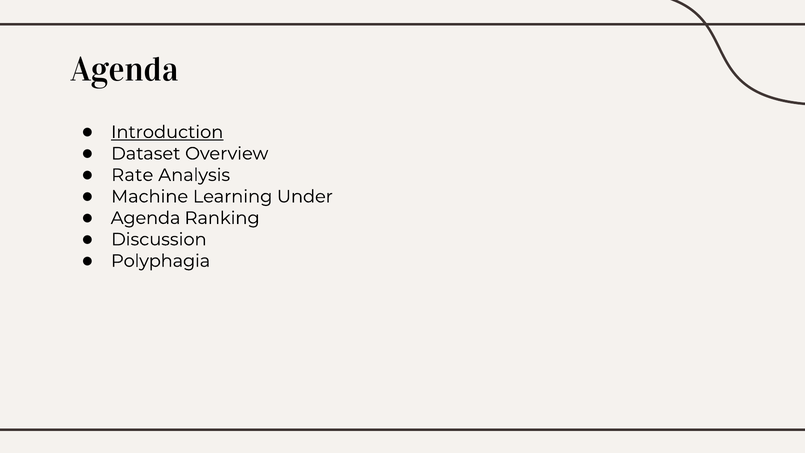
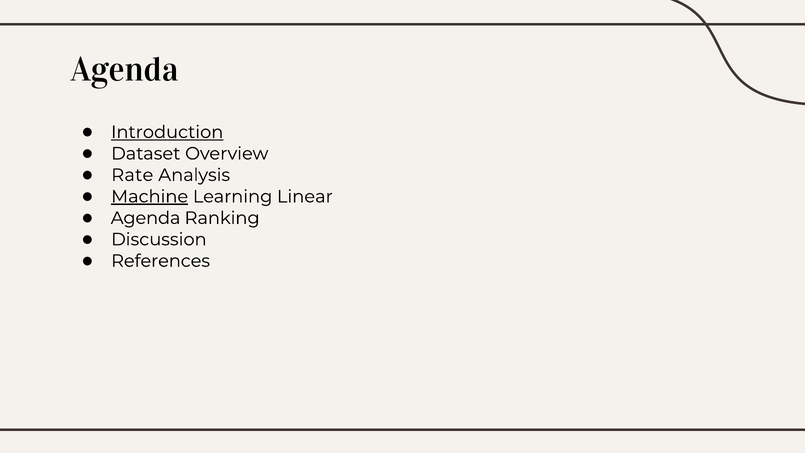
Machine underline: none -> present (150, 196)
Under: Under -> Linear (305, 196)
Polyphagia: Polyphagia -> References (161, 261)
